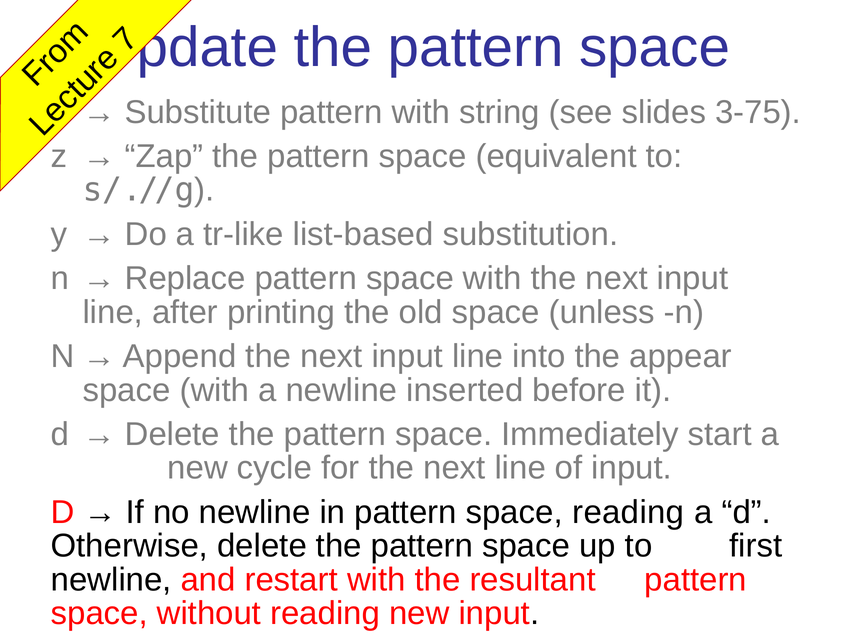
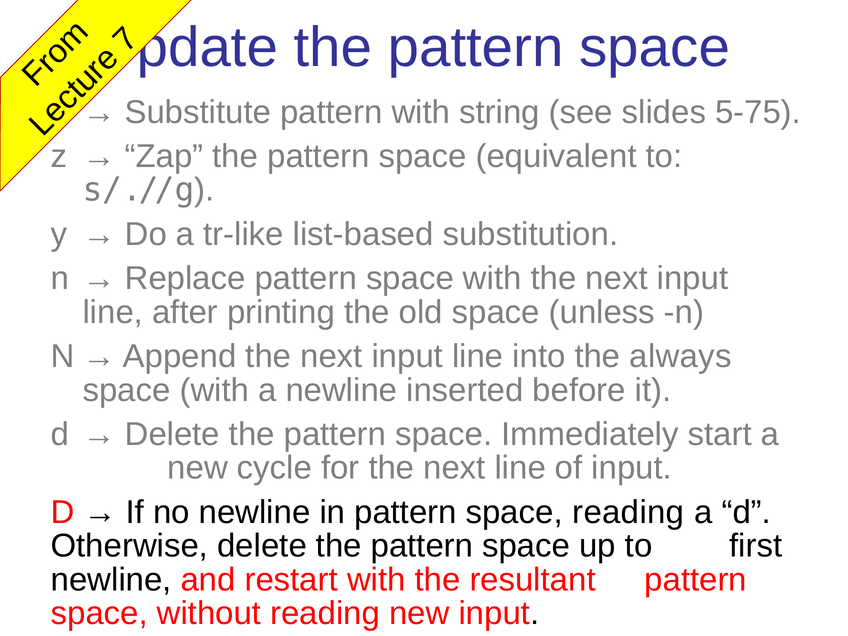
3-75: 3-75 -> 5-75 (758, 112)
appear: appear -> always (680, 357)
